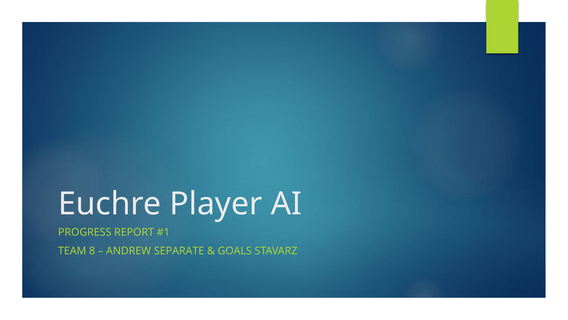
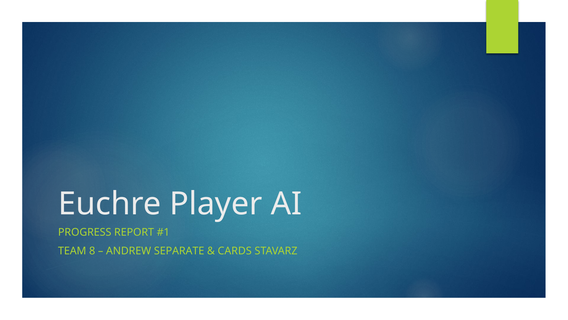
GOALS: GOALS -> CARDS (235, 251)
